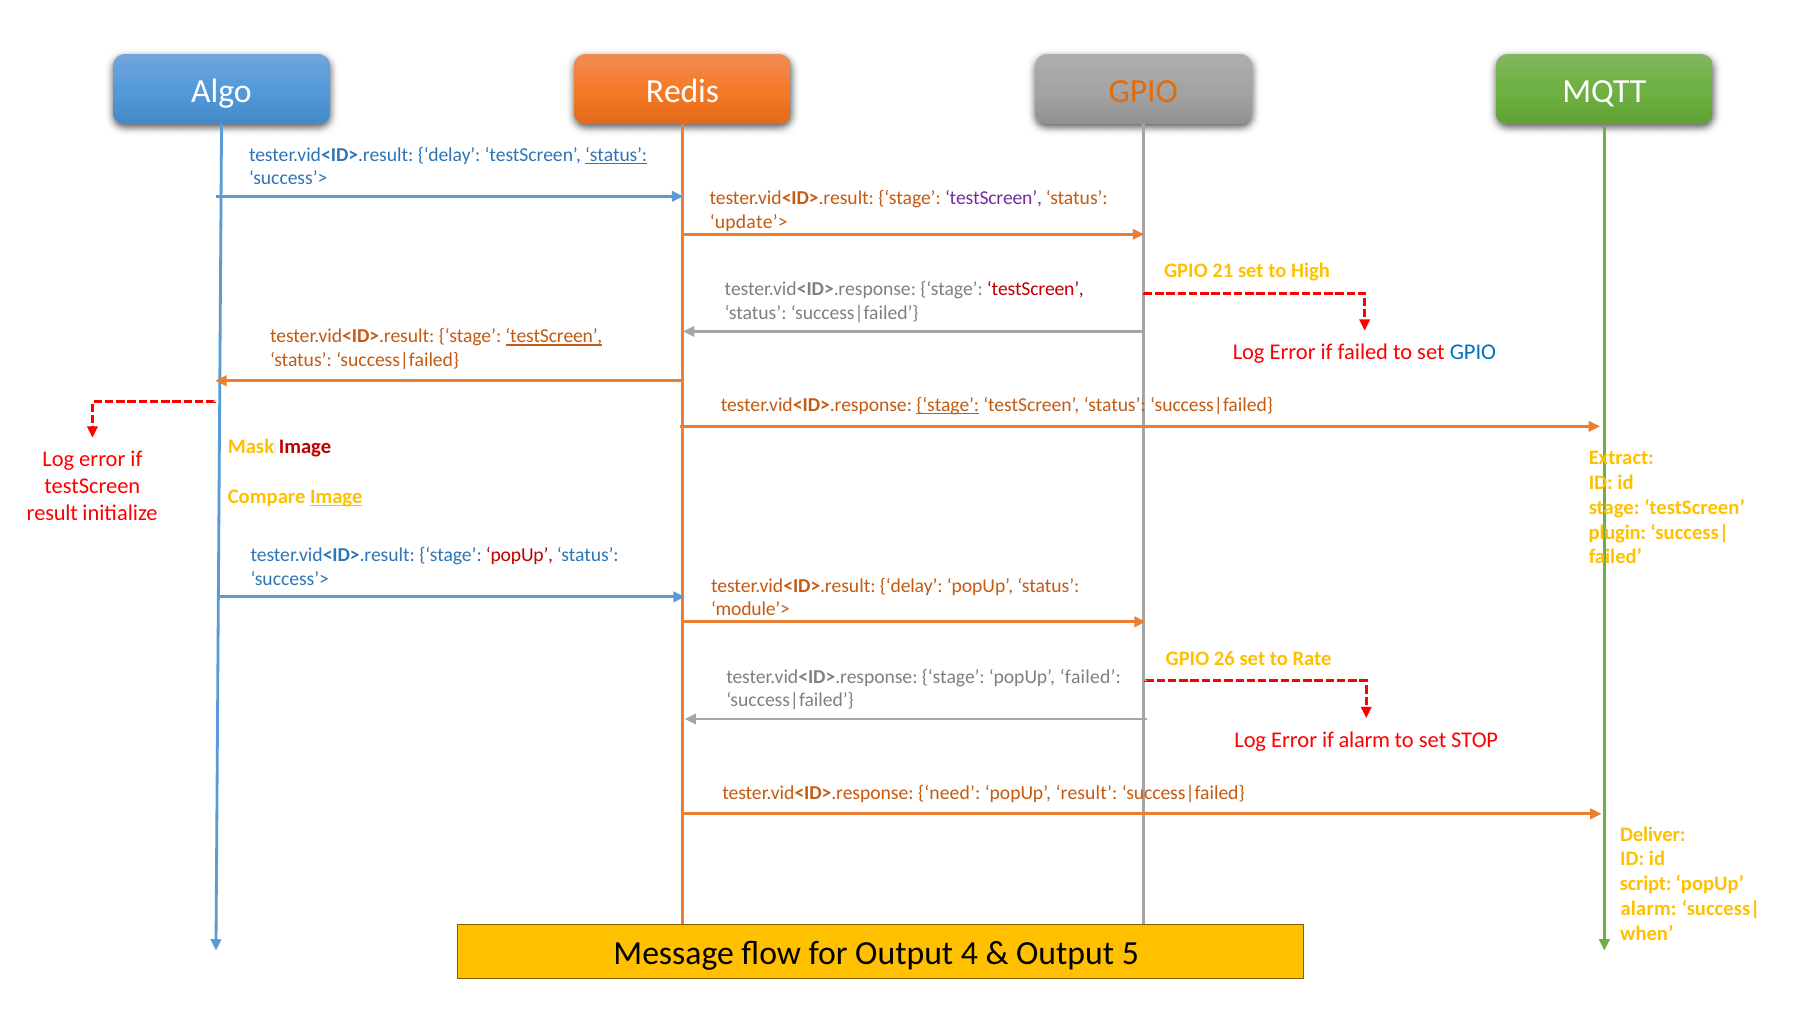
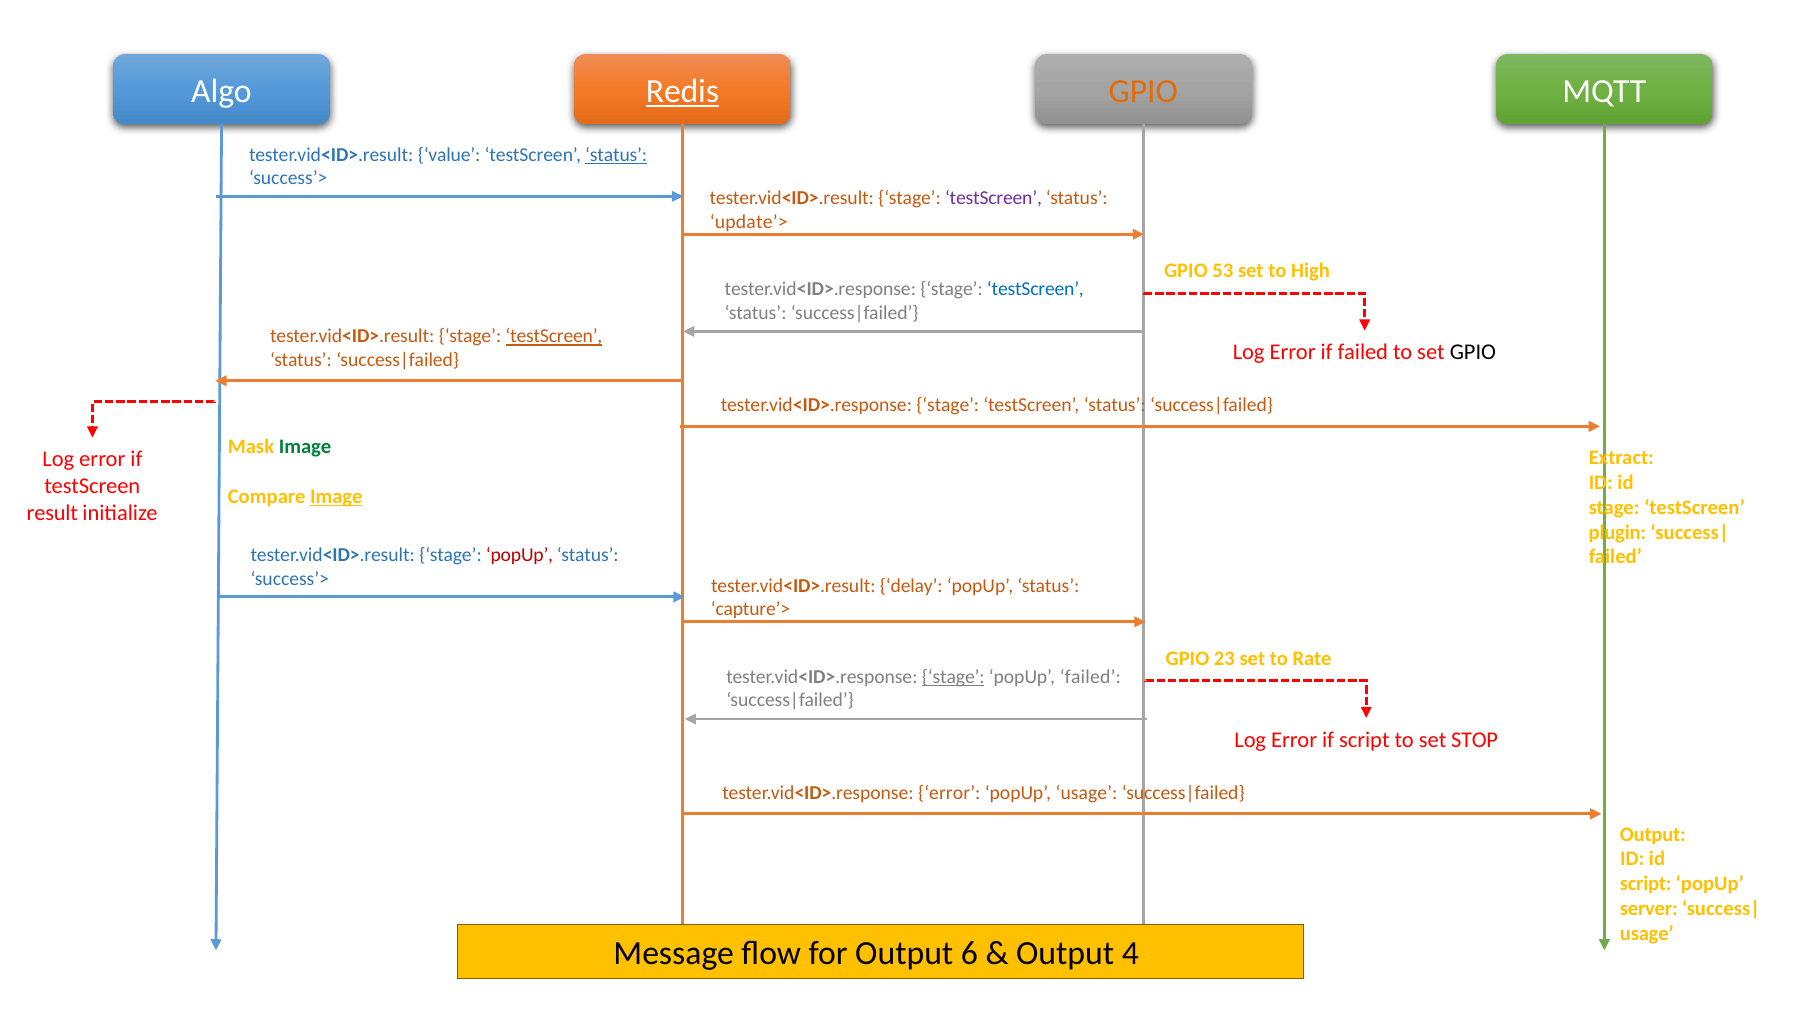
Redis underline: none -> present (682, 91)
delay: delay -> value (449, 155)
21: 21 -> 53 (1223, 271)
testScreen colour: red -> blue (1035, 289)
GPIO colour: blue -> black (1473, 352)
stage underline: present -> none (948, 405)
Image colour: red -> green (305, 447)
module’>: module’> -> capture’> (750, 609)
26: 26 -> 23 (1224, 658)
stage underline: none -> present (953, 677)
if alarm: alarm -> script (1364, 740)
tester.vid<ID>.response need: need -> error (949, 793)
popUp result: result -> usage (1086, 793)
Deliver: Deliver -> Output (1653, 834)
alarm: alarm -> server (1649, 909)
when: when -> usage (1647, 933)
4: 4 -> 6 (970, 954)
5: 5 -> 4 (1130, 954)
